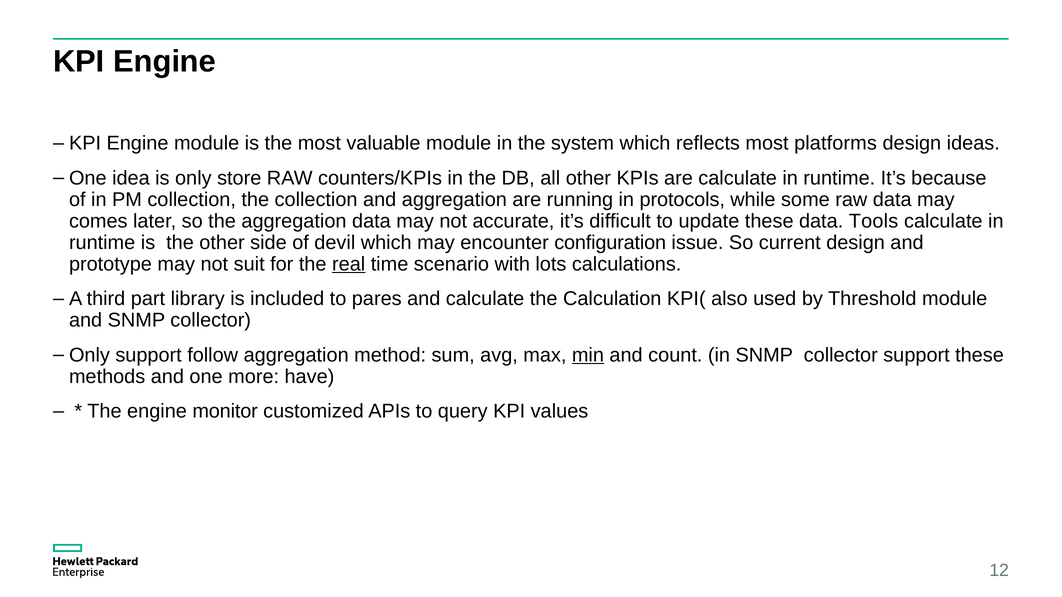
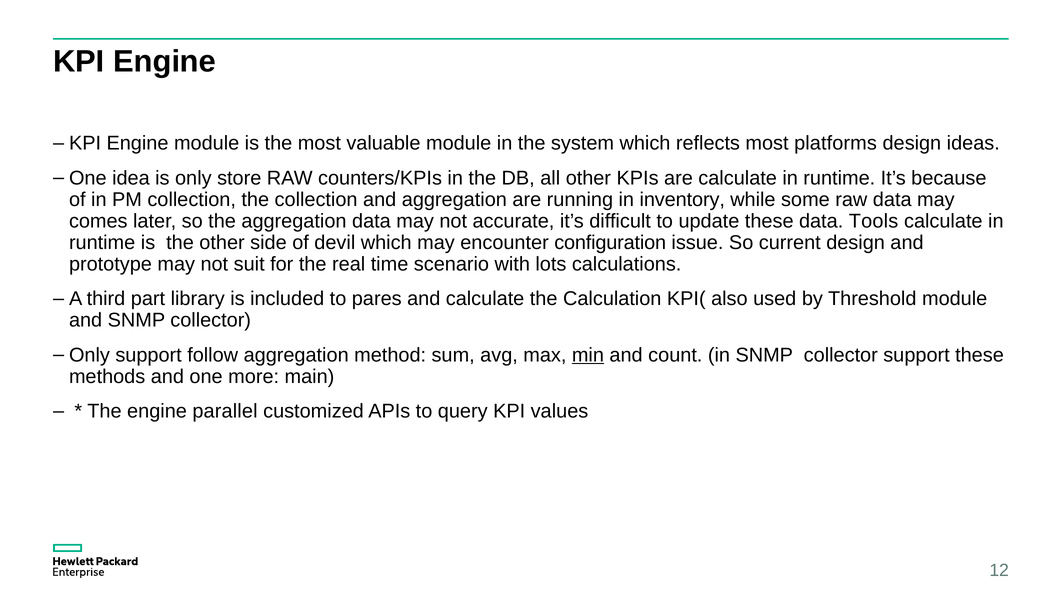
protocols: protocols -> inventory (682, 200)
real underline: present -> none (349, 264)
have: have -> main (309, 377)
monitor: monitor -> parallel (225, 412)
